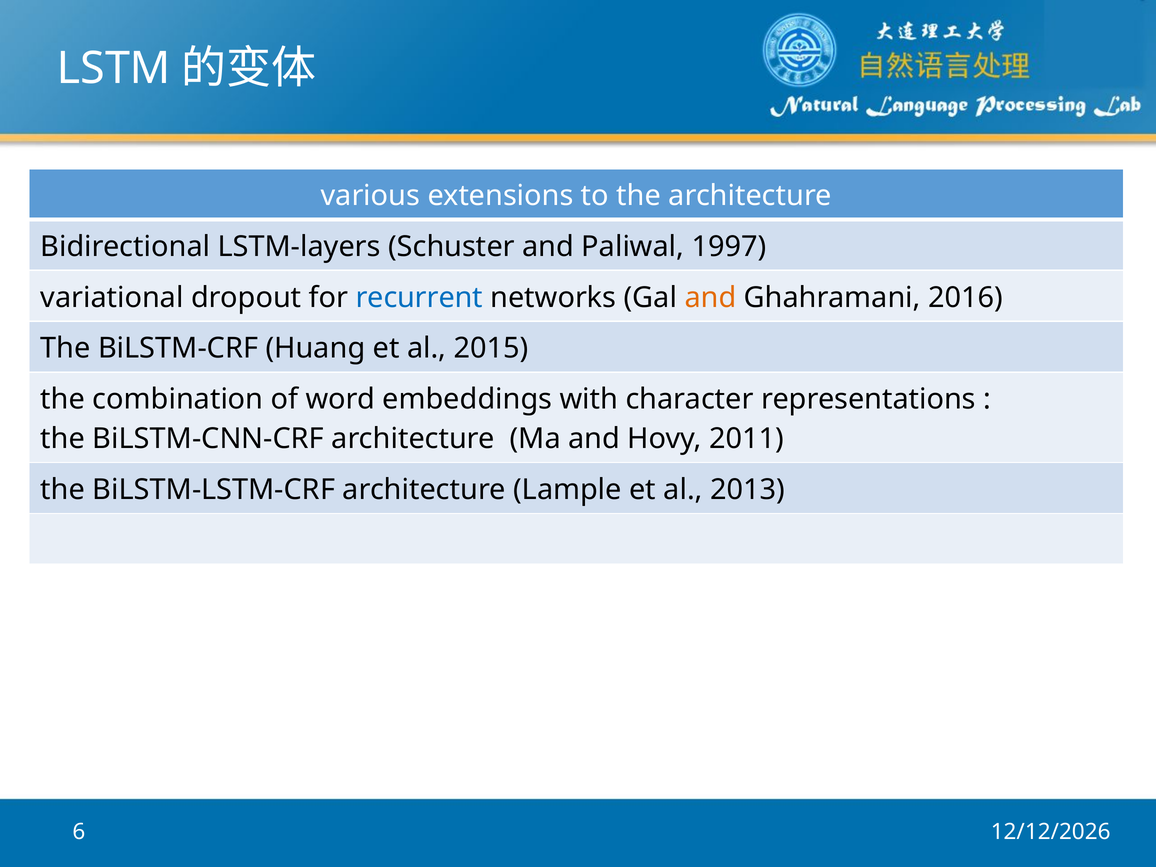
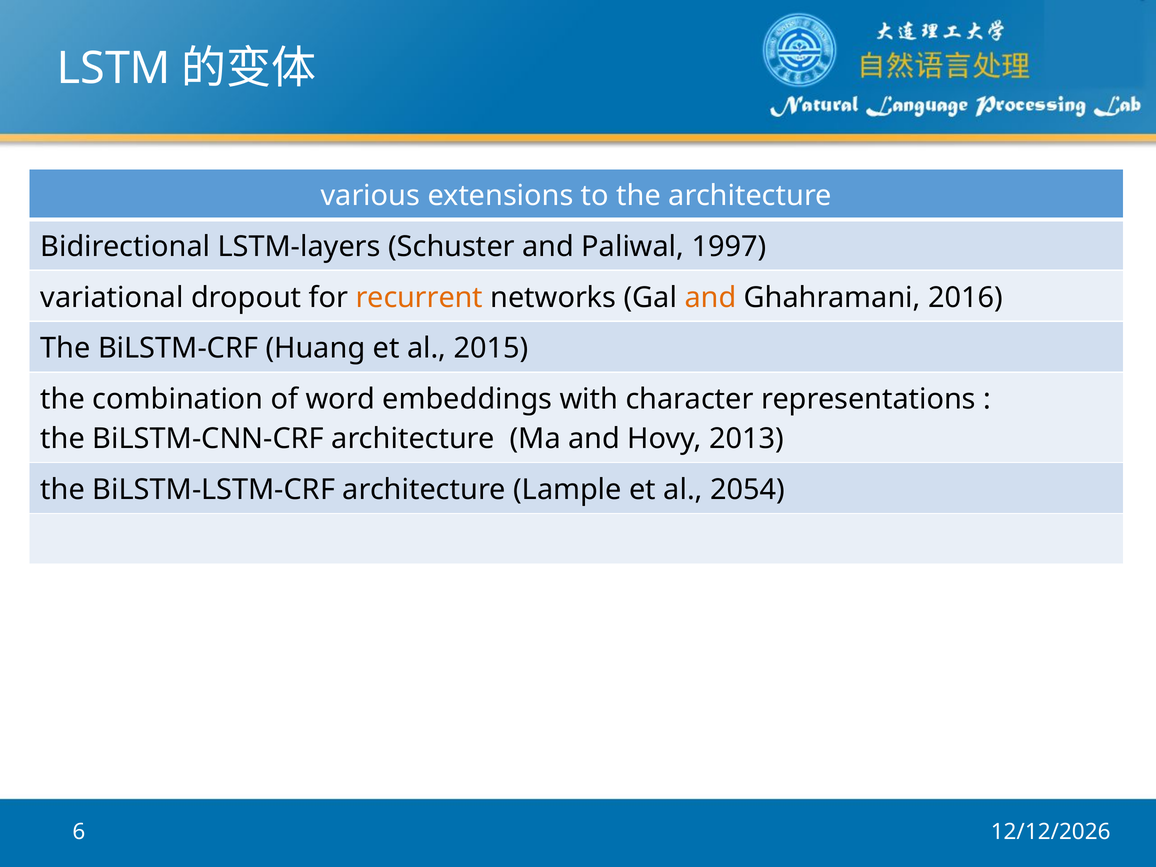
recurrent colour: blue -> orange (419, 297)
2011: 2011 -> 2013 (747, 439)
2013: 2013 -> 2054 (747, 490)
